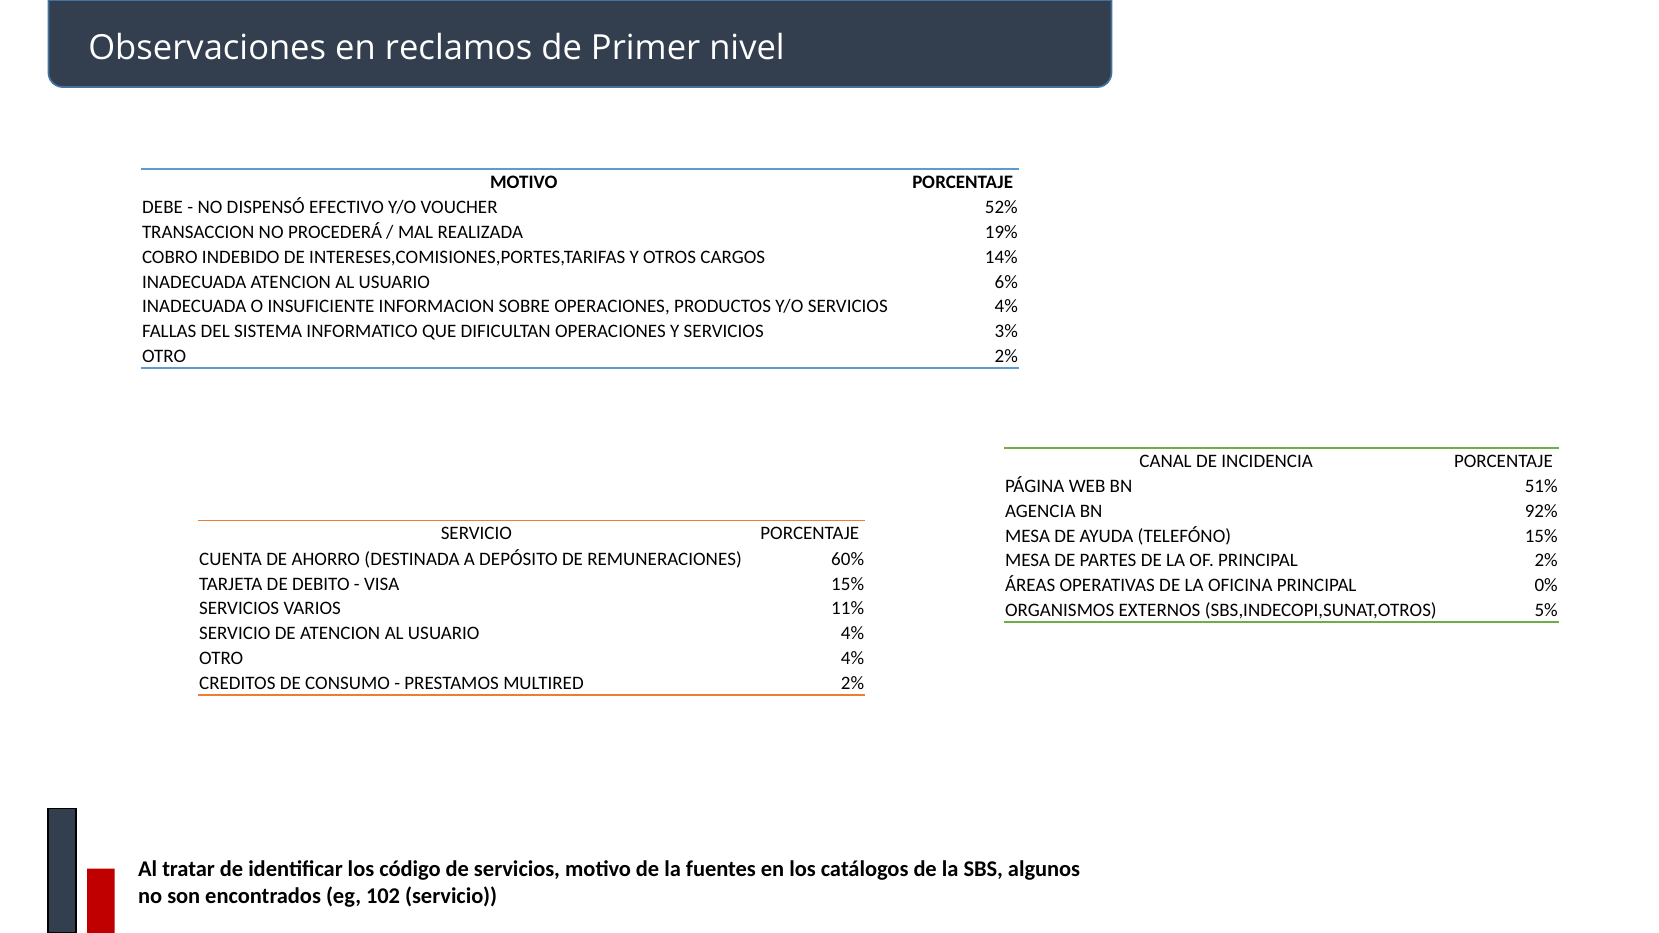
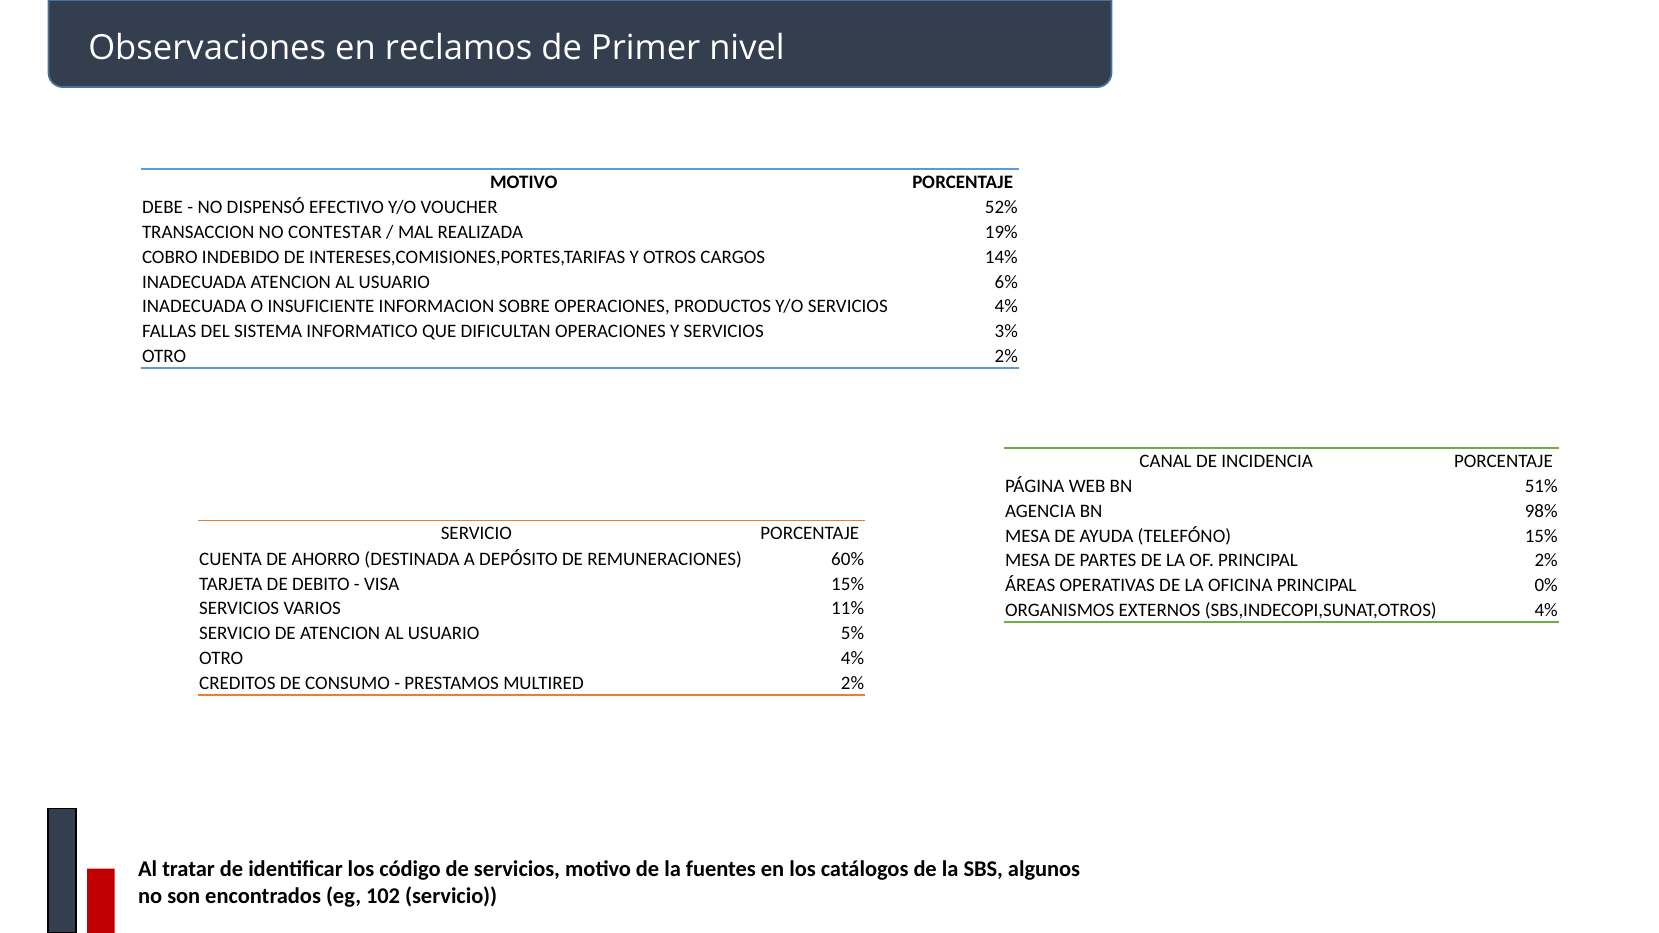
PROCEDERÁ: PROCEDERÁ -> CONTESTAR (335, 232)
92%: 92% -> 98% (1541, 511)
SBS,INDECOPI,SUNAT,OTROS 5%: 5% -> 4% (1546, 611)
USUARIO 4%: 4% -> 5% (853, 634)
